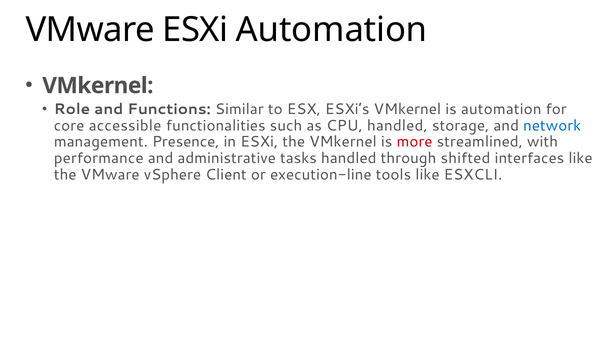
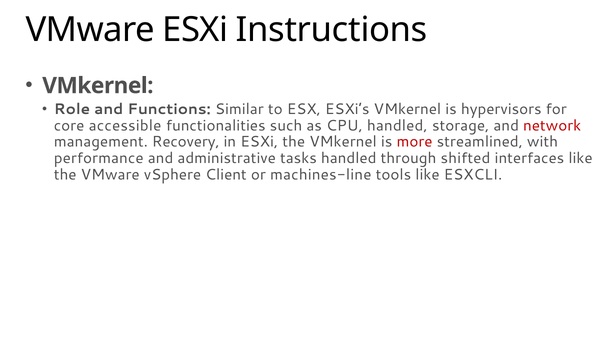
ESXi Automation: Automation -> Instructions (332, 30)
is automation: automation -> hypervisors (501, 109)
network colour: blue -> red (552, 126)
Presence: Presence -> Recovery (186, 142)
execution-line: execution-line -> machines-line (321, 175)
